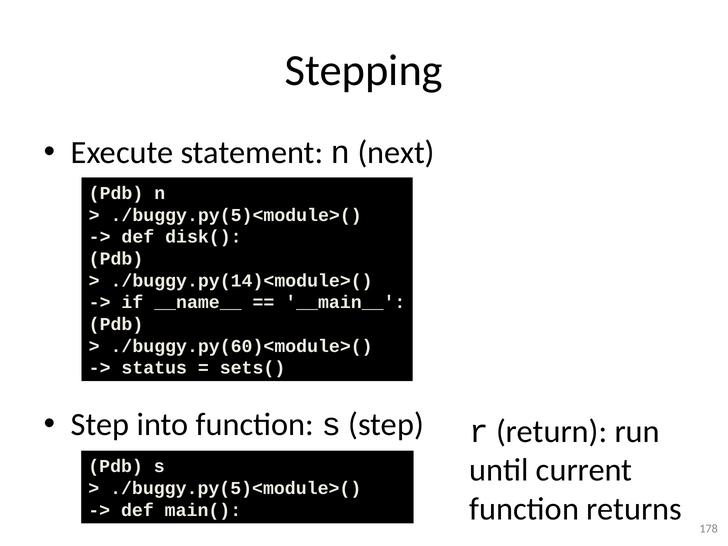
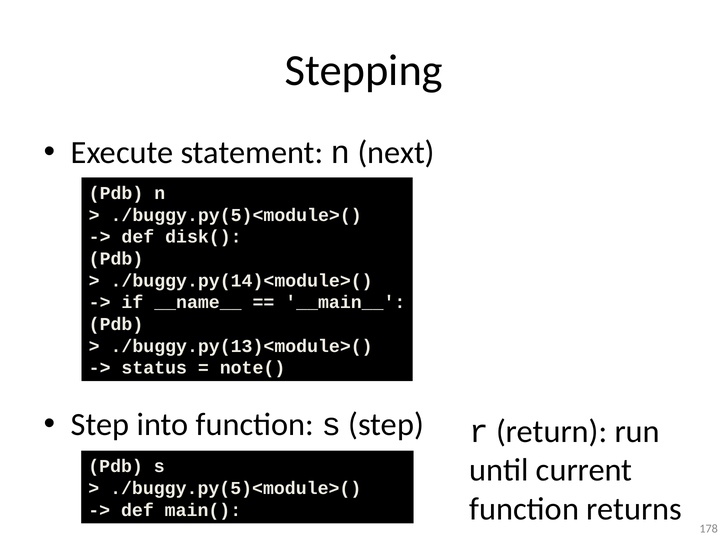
./buggy.py(60)<module>(: ./buggy.py(60)<module>( -> ./buggy.py(13)<module>( (242, 346)
sets(: sets( -> note( (253, 368)
